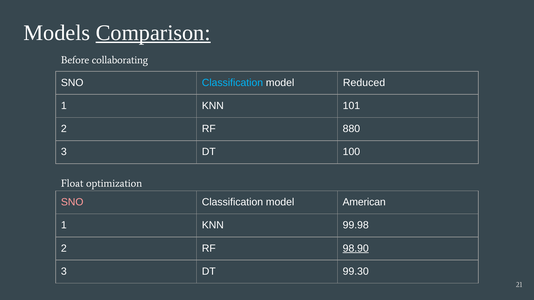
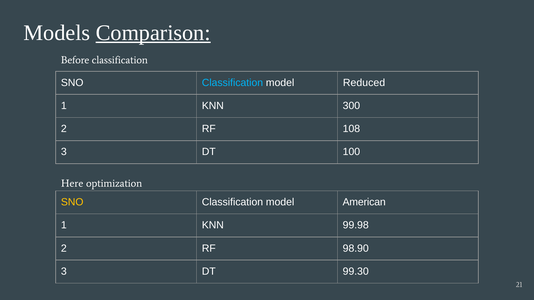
Before collaborating: collaborating -> classification (120, 60)
101: 101 -> 300 (351, 106)
880: 880 -> 108 (351, 129)
Float: Float -> Here (72, 184)
SNO colour: pink -> yellow (72, 202)
98.90 underline: present -> none (356, 249)
